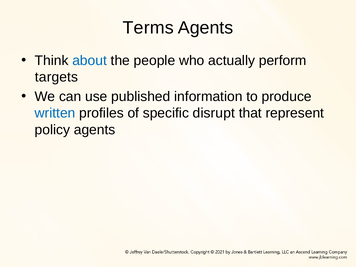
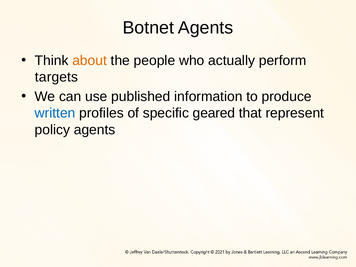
Terms: Terms -> Botnet (148, 28)
about colour: blue -> orange (90, 61)
disrupt: disrupt -> geared (214, 113)
